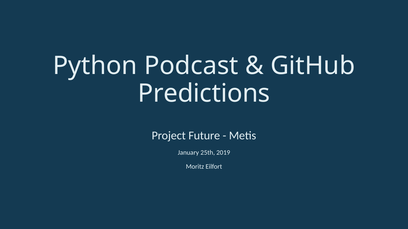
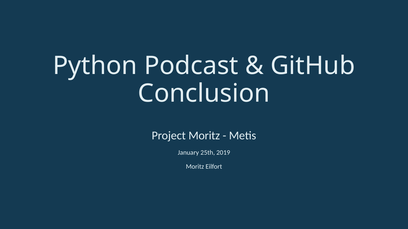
Predictions: Predictions -> Conclusion (204, 94)
Project Future: Future -> Moritz (204, 136)
